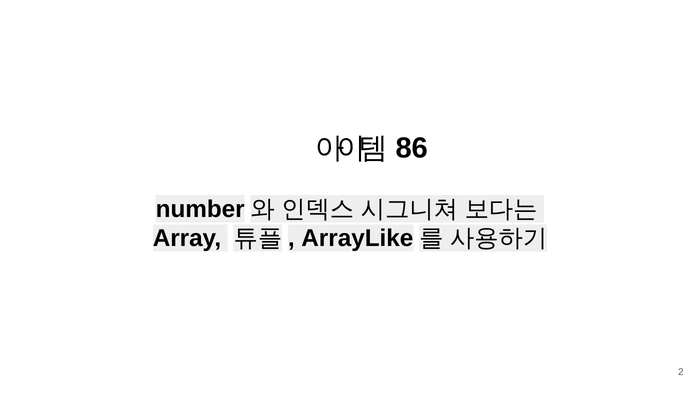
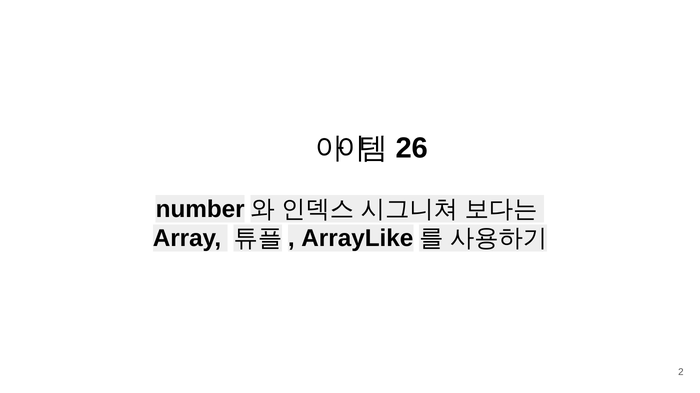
86: 86 -> 26 (412, 149)
